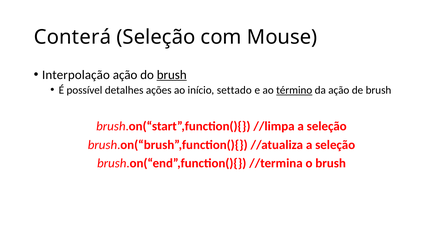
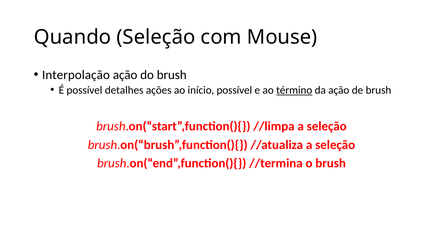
Conterá: Conterá -> Quando (73, 37)
brush underline: present -> none (172, 75)
início settado: settado -> possível (234, 90)
